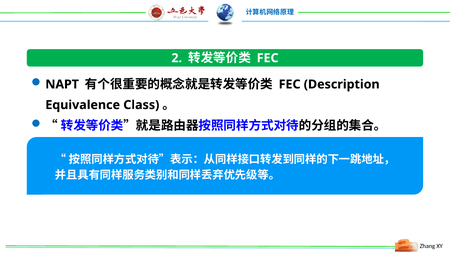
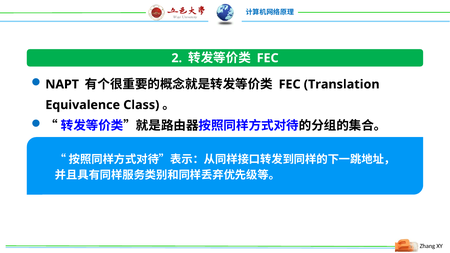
Description: Description -> Translation (342, 84)
